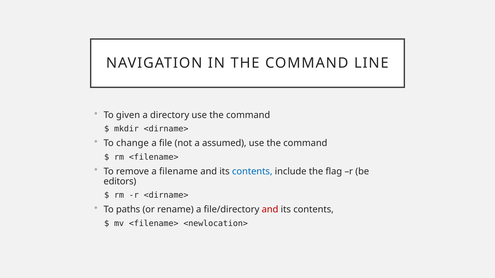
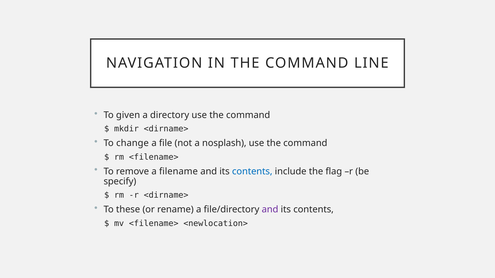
assumed: assumed -> nosplash (224, 143)
editors: editors -> specify (120, 182)
paths: paths -> these (128, 210)
and colour: red -> purple (270, 210)
